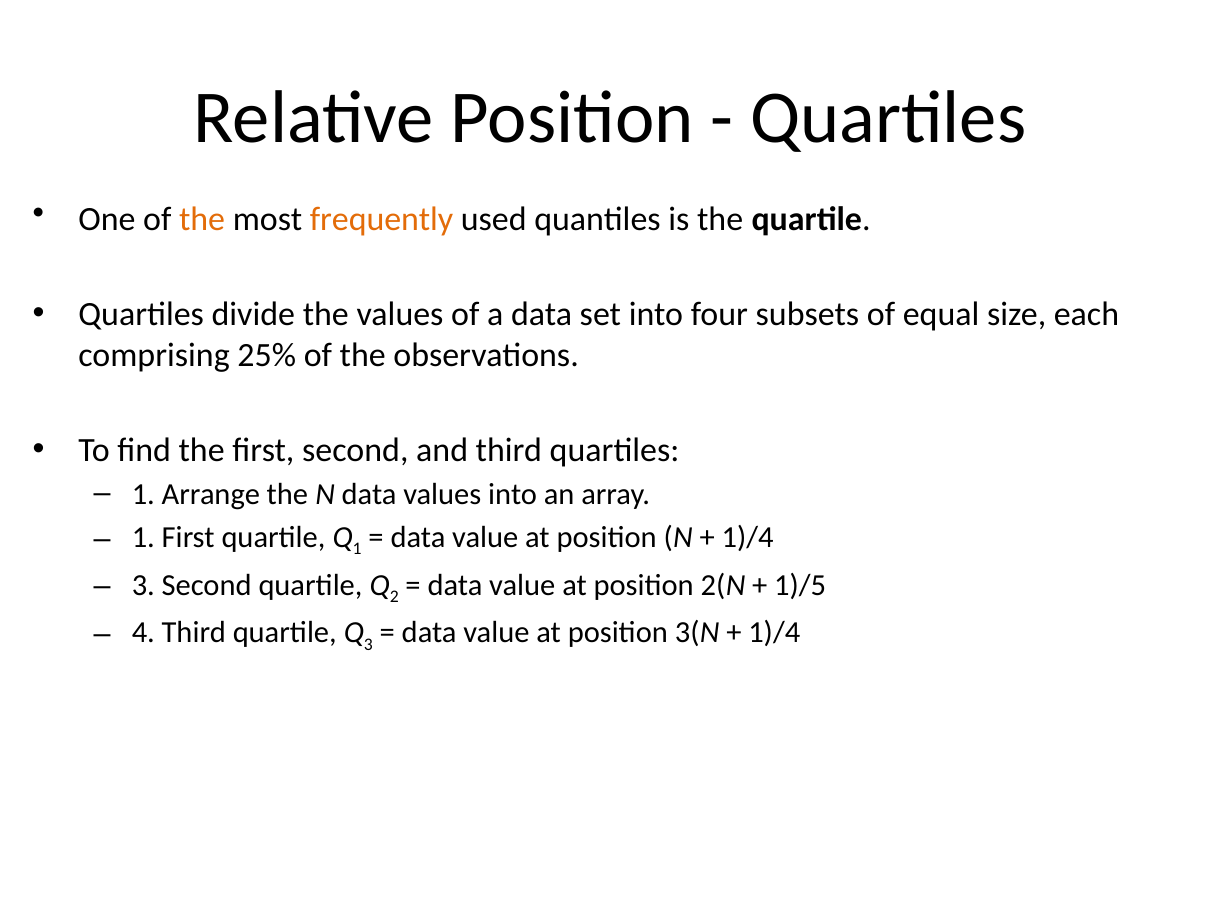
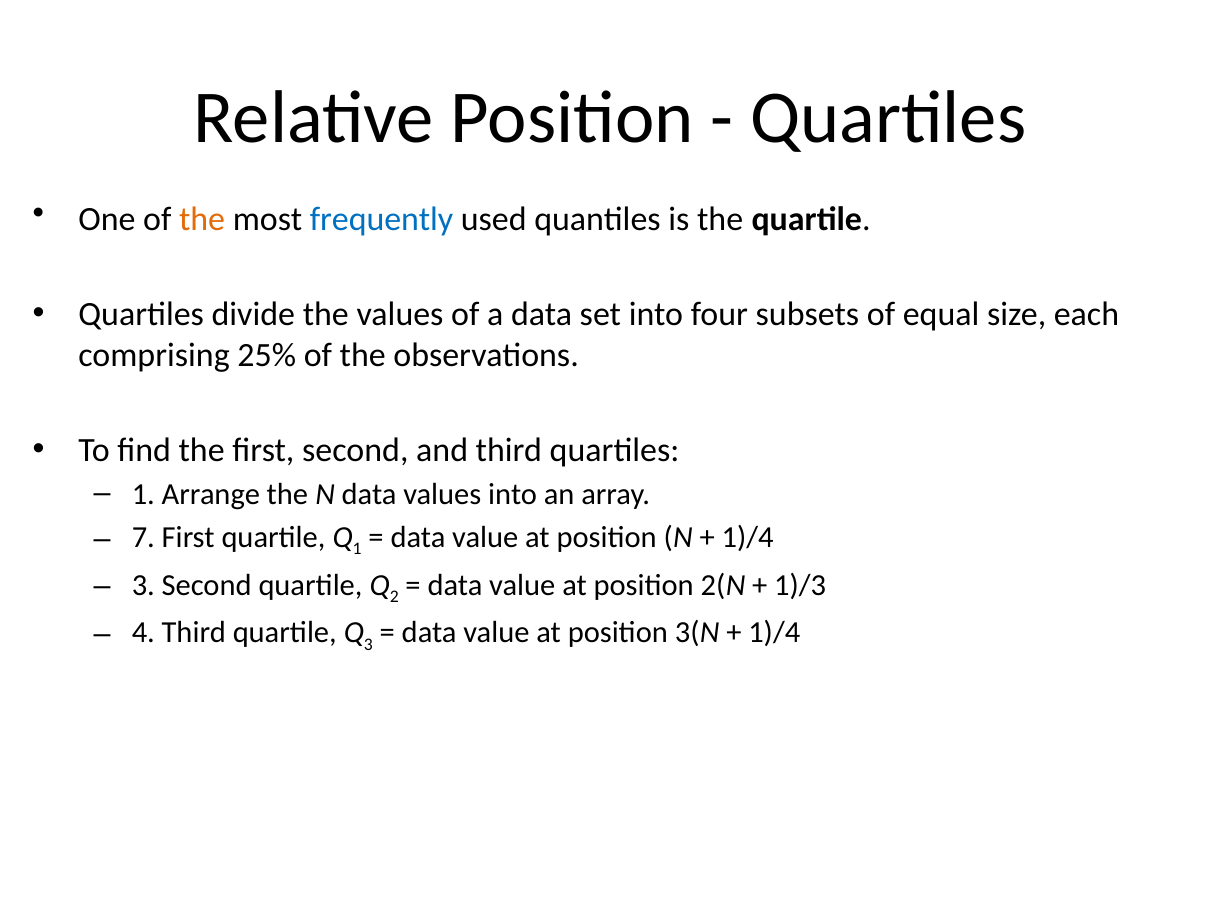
frequently colour: orange -> blue (382, 219)
1: 1 -> 7 (143, 537)
1)/5: 1)/5 -> 1)/3 (800, 585)
